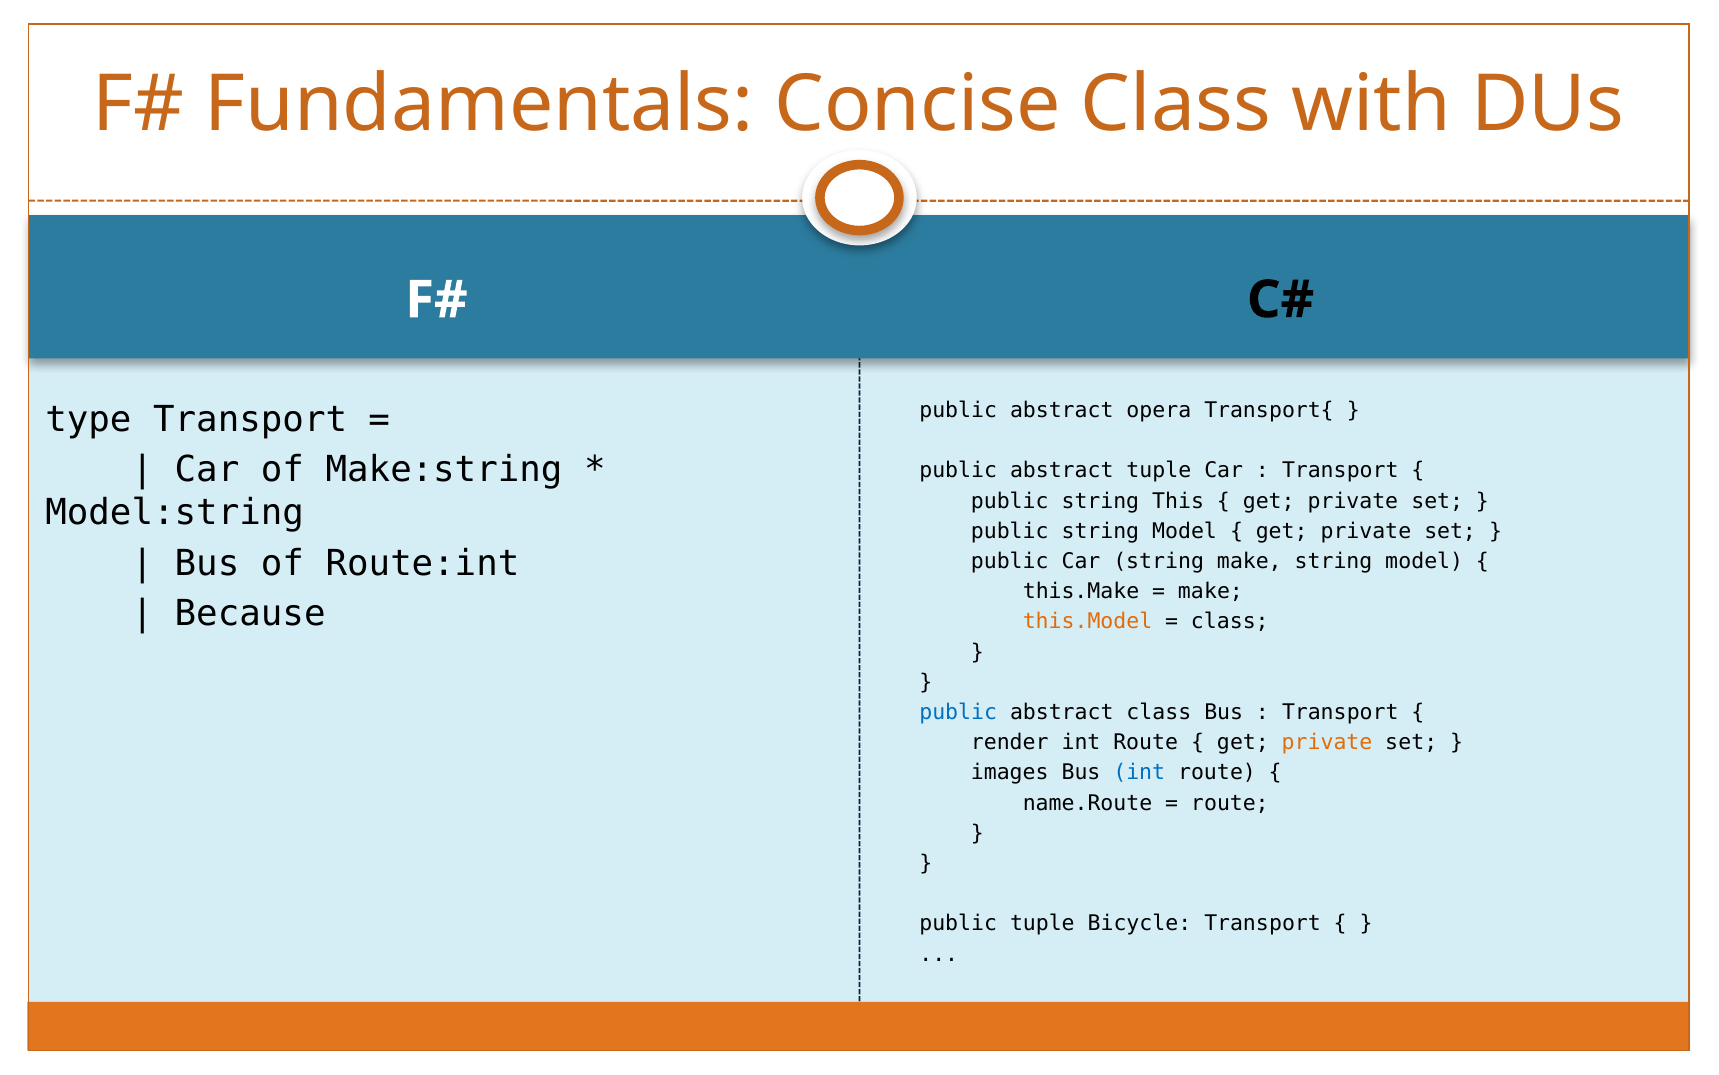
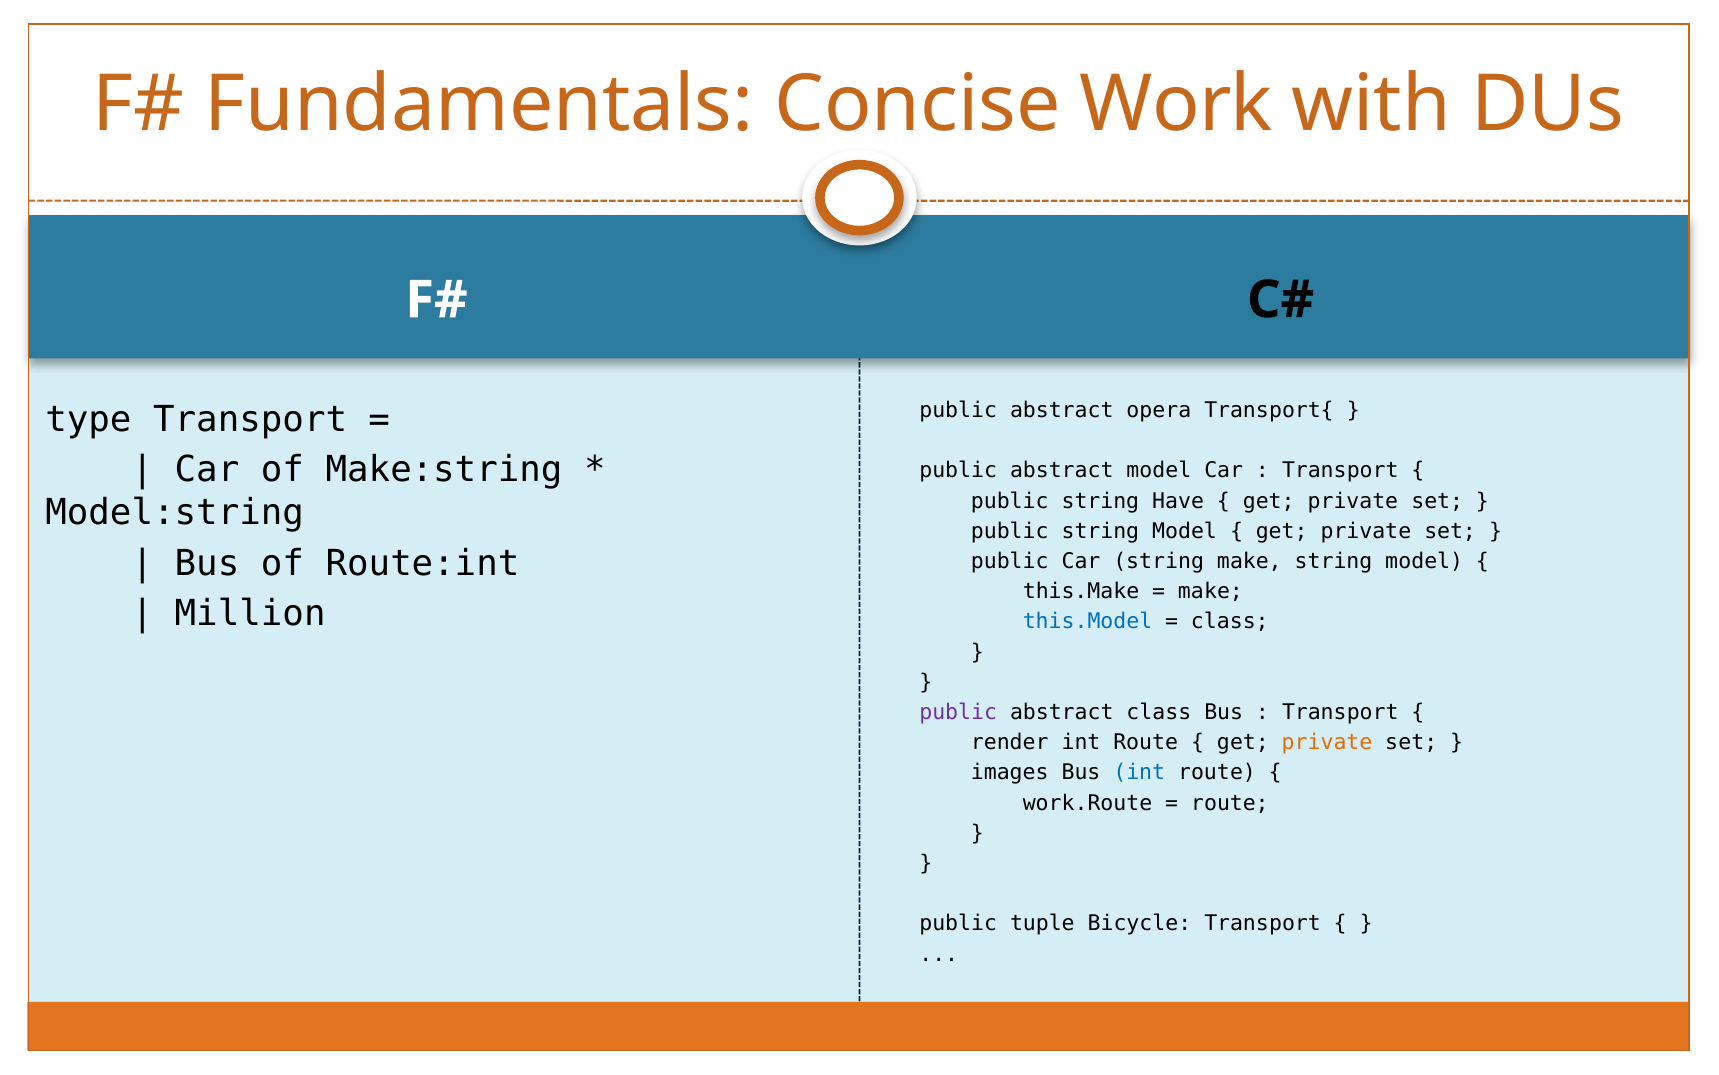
Concise Class: Class -> Work (1176, 104)
abstract tuple: tuple -> model (1159, 470)
This: This -> Have (1178, 501)
Because: Because -> Million (250, 613)
this.Model colour: orange -> blue (1088, 621)
public colour: blue -> purple (958, 712)
name.Route: name.Route -> work.Route (1088, 802)
